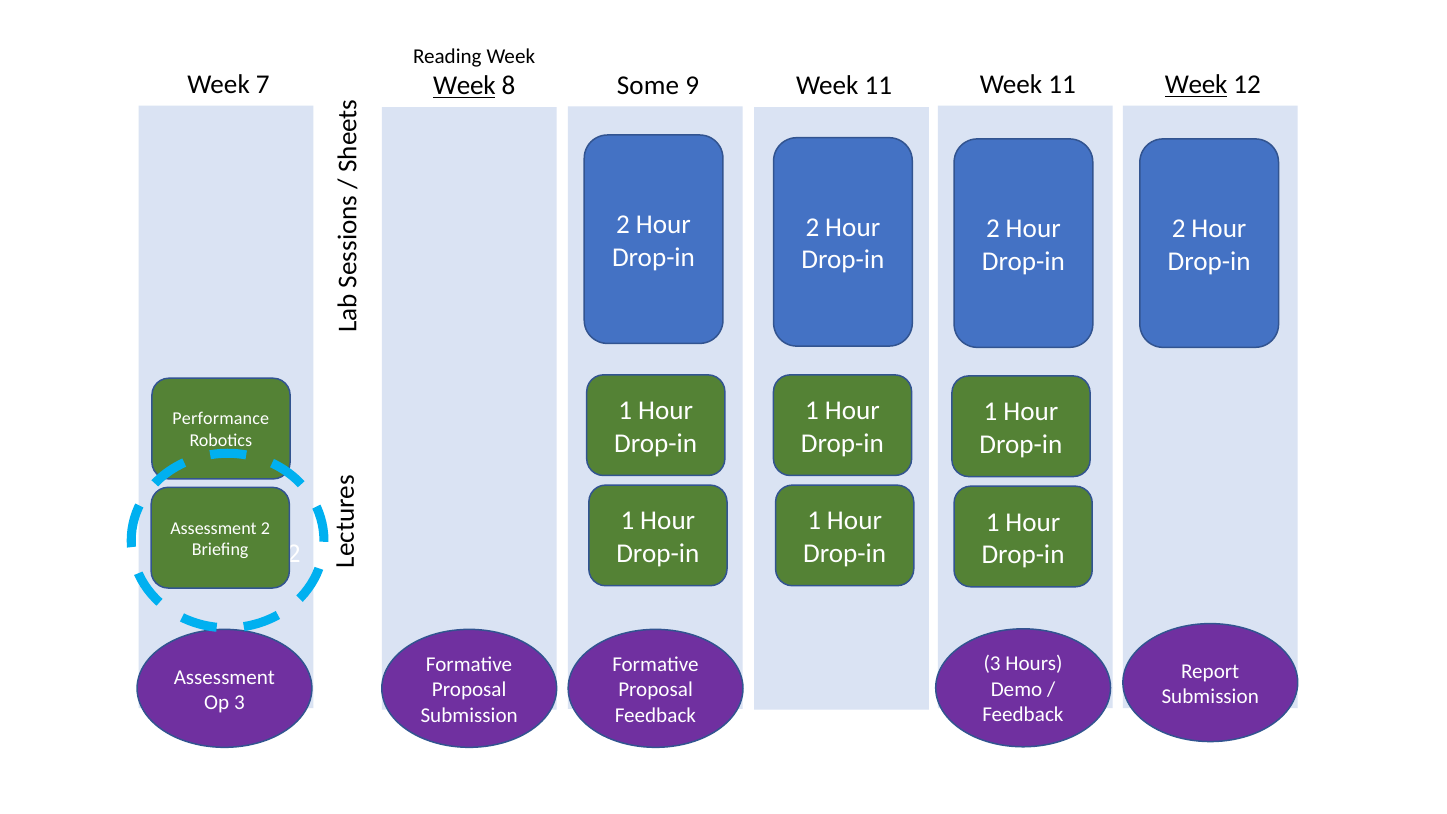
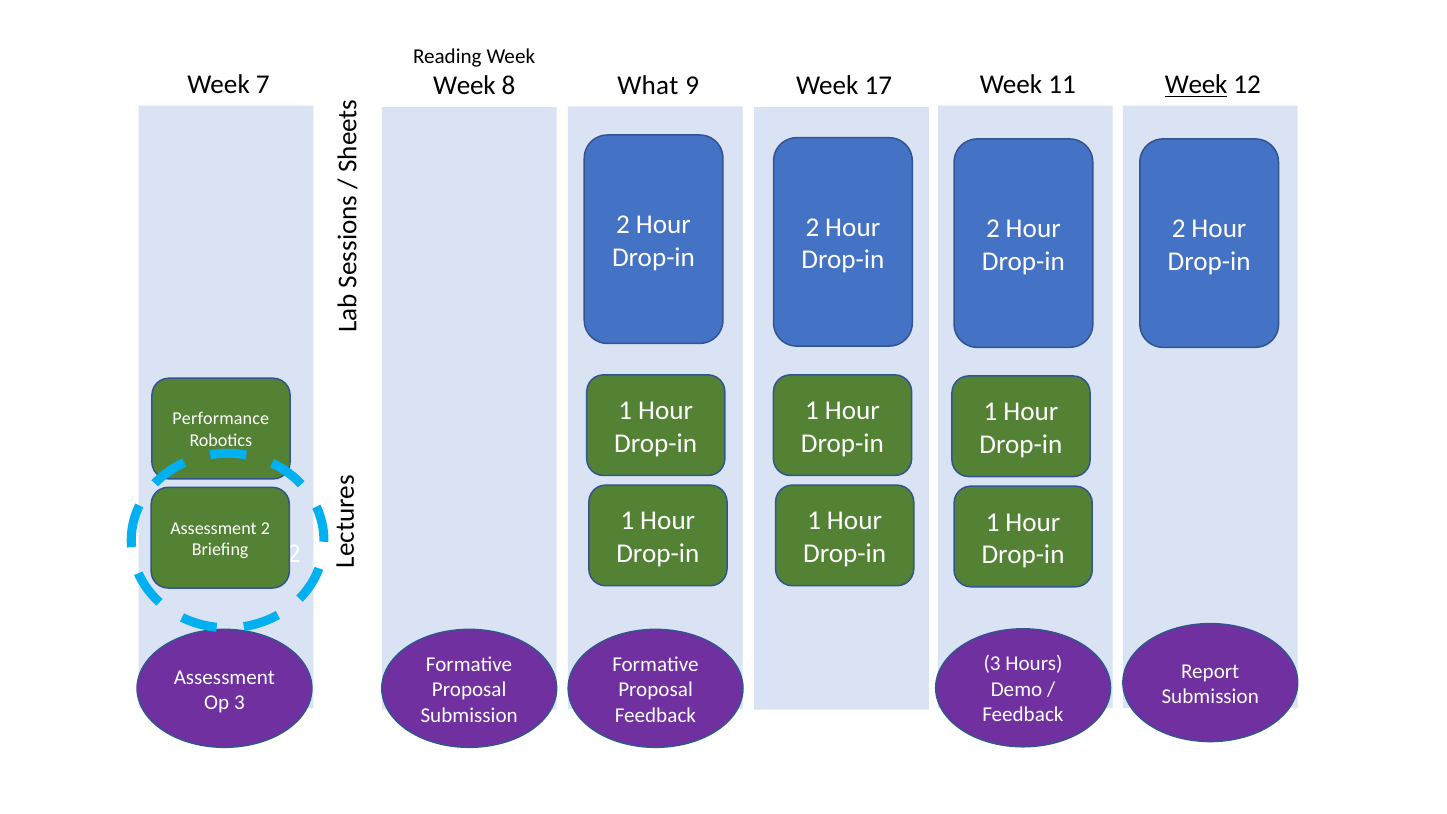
Week underline: present -> none (464, 86)
Some: Some -> What (648, 85)
9 Week 11: 11 -> 17 (878, 86)
